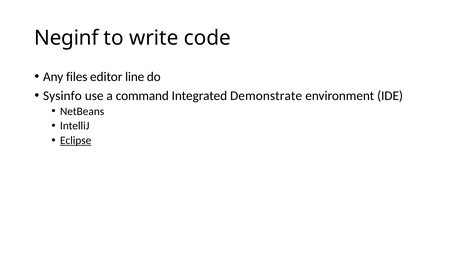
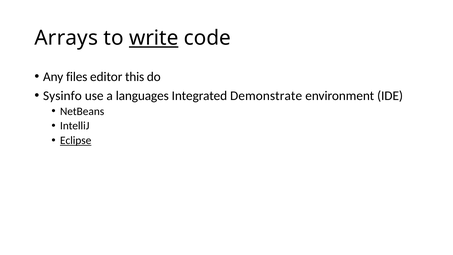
Neginf: Neginf -> Arrays (66, 38)
write underline: none -> present (154, 38)
line: line -> this (135, 77)
command: command -> languages (142, 96)
